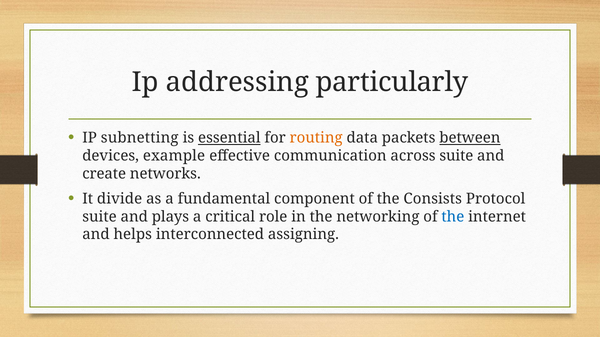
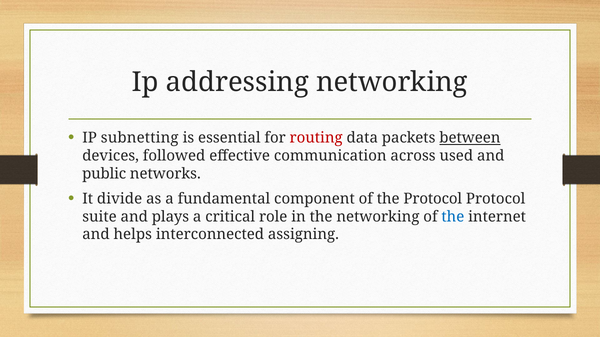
addressing particularly: particularly -> networking (392, 82)
essential underline: present -> none (229, 138)
routing colour: orange -> red (316, 138)
example: example -> followed (174, 156)
across suite: suite -> used (456, 156)
create: create -> public (104, 174)
the Consists: Consists -> Protocol (433, 199)
